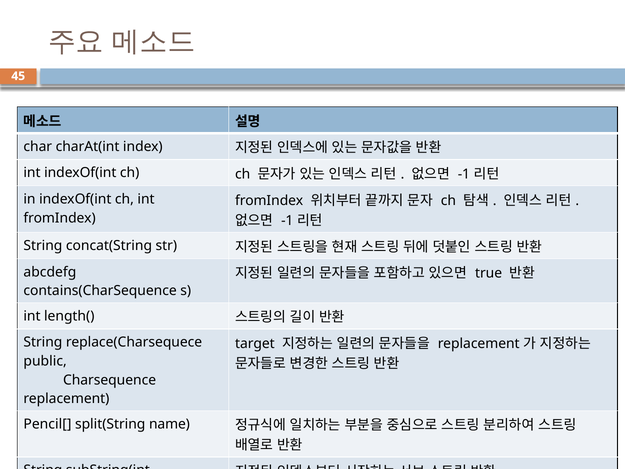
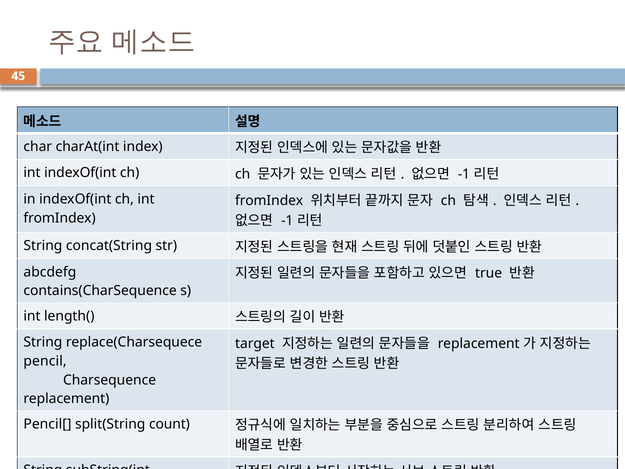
public: public -> pencil (45, 361)
name: name -> count (169, 424)
